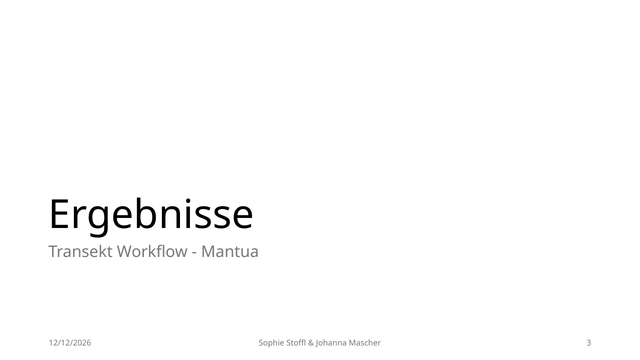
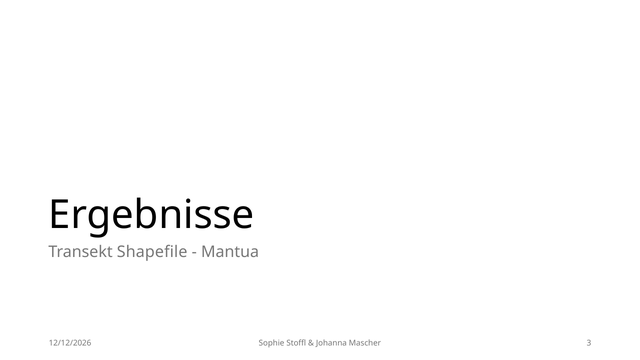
Workflow: Workflow -> Shapefile (152, 252)
